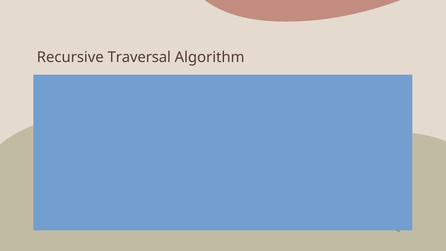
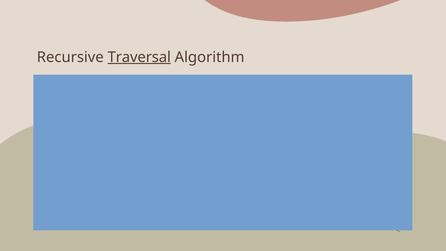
Traversal underline: none -> present (139, 57)
